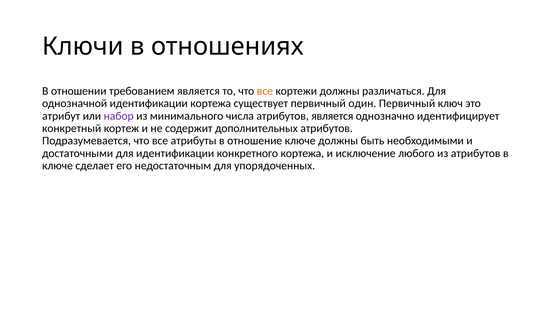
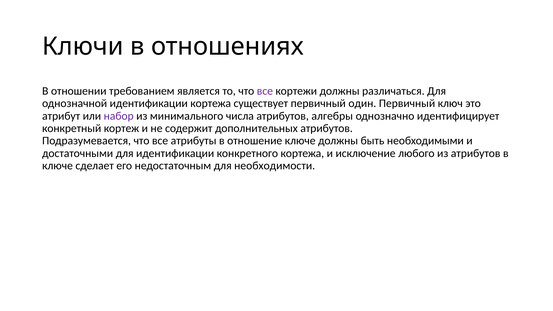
все colour: orange -> purple (265, 91)
атрибутов является: является -> алгебры (332, 116)
упорядоченных: упорядоченных -> необходимости (275, 166)
